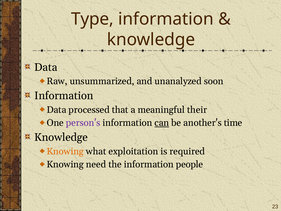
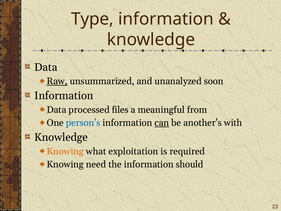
Raw underline: none -> present (57, 81)
that: that -> files (120, 110)
their: their -> from (197, 110)
person's colour: purple -> blue (83, 123)
time: time -> with (233, 123)
people: people -> should (190, 164)
